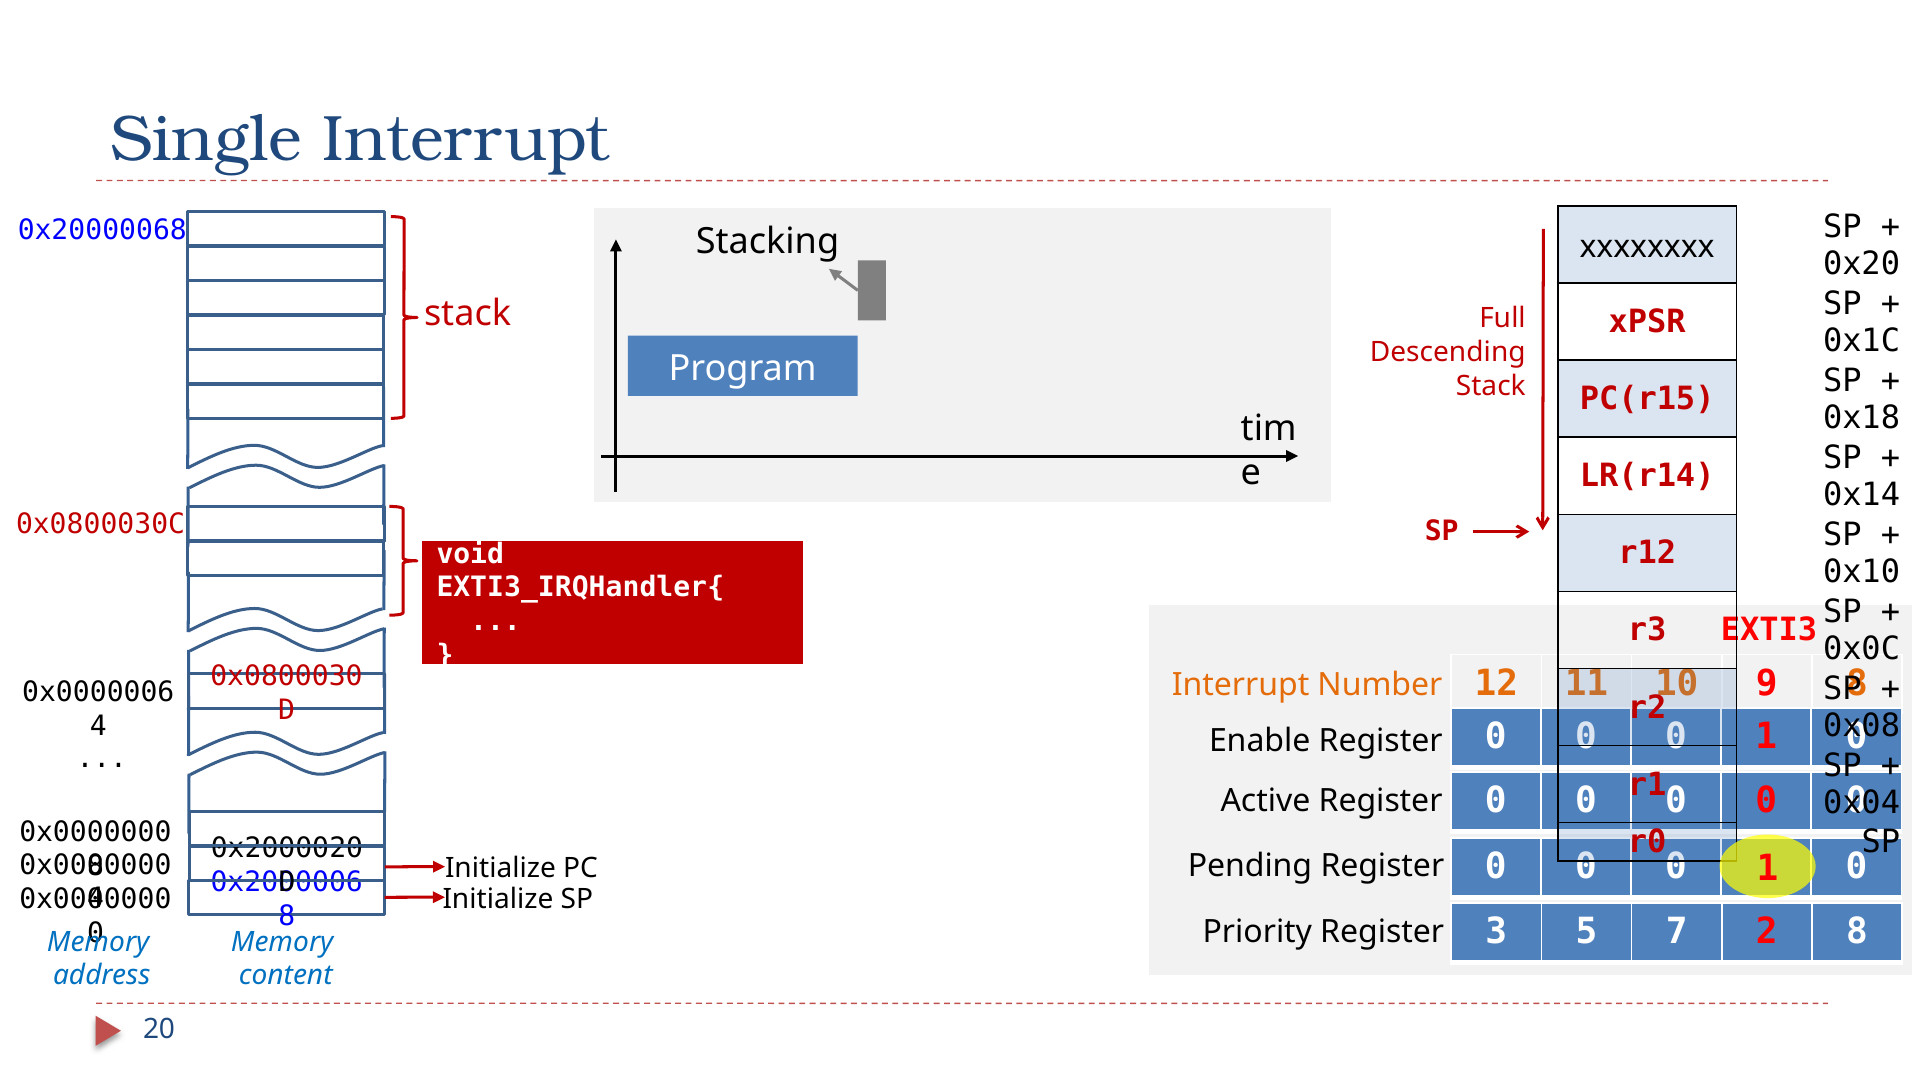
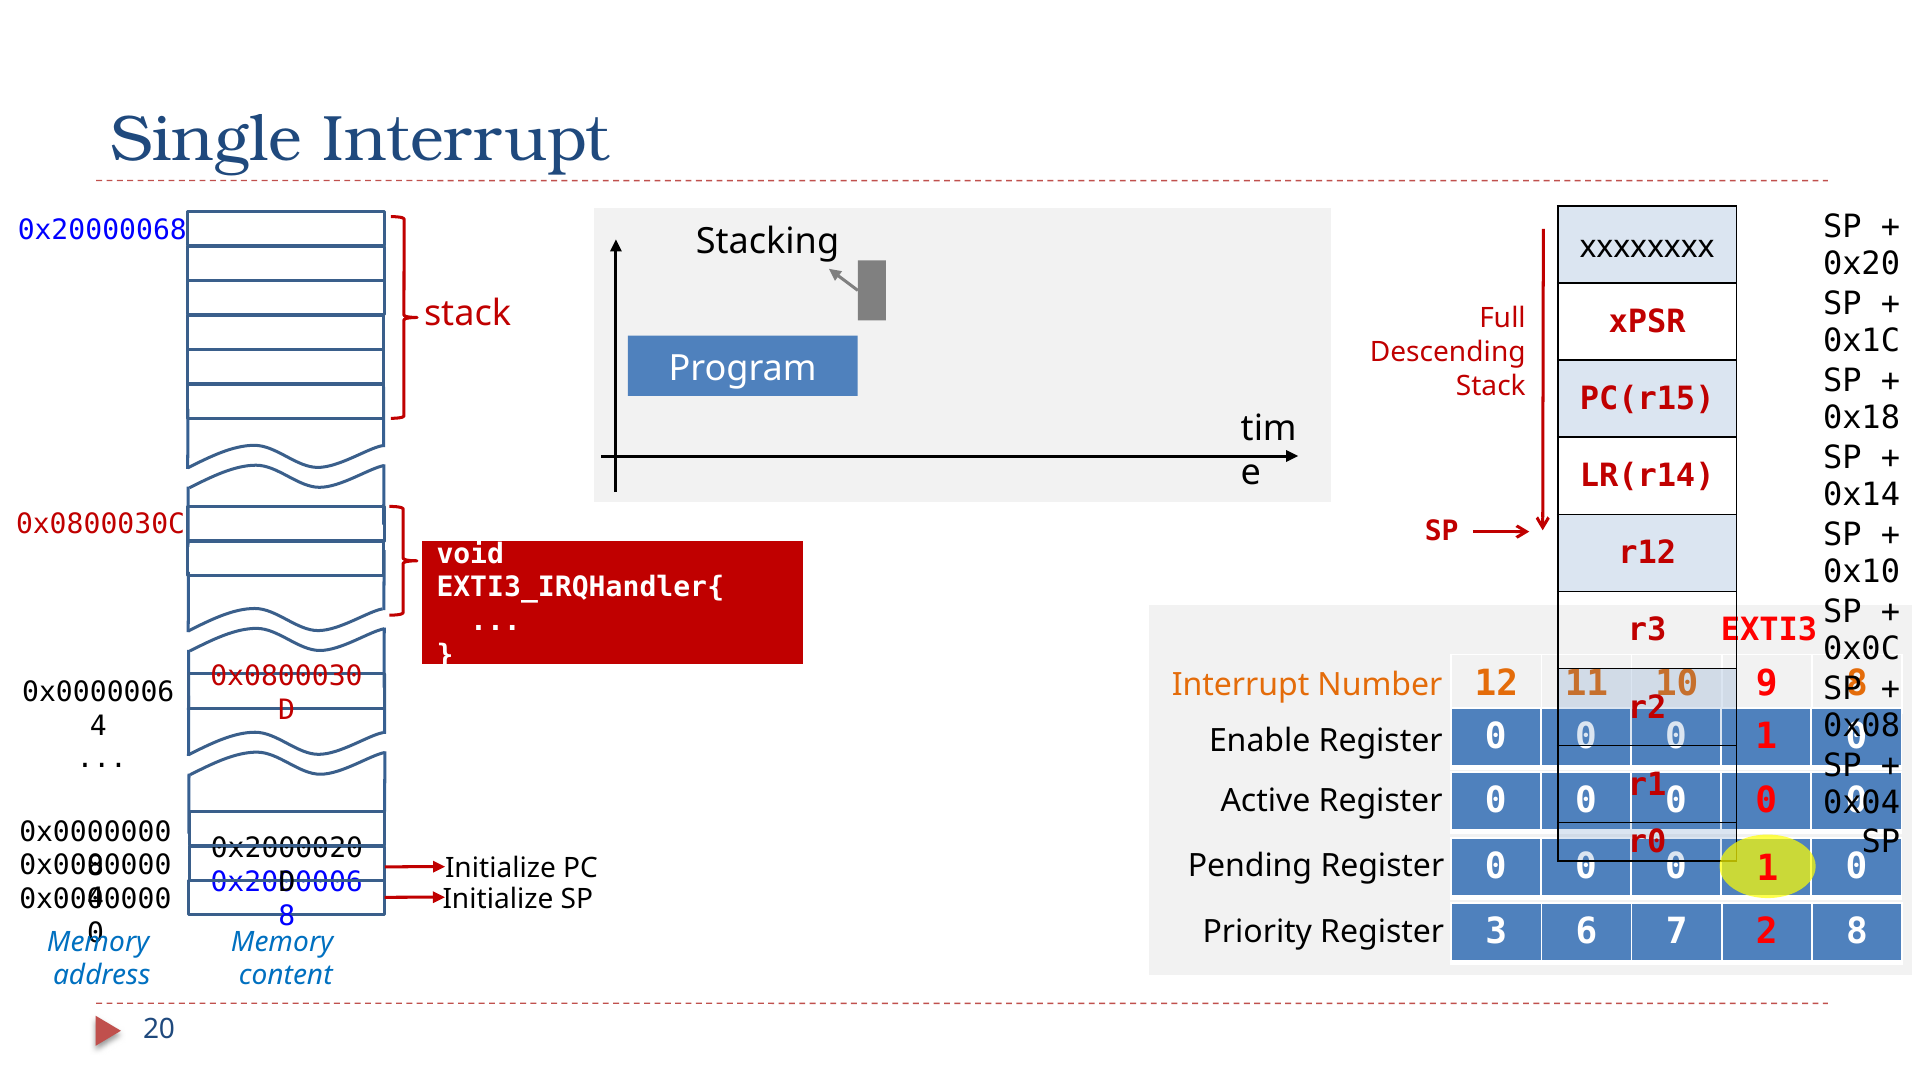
5: 5 -> 6 (1586, 931)
